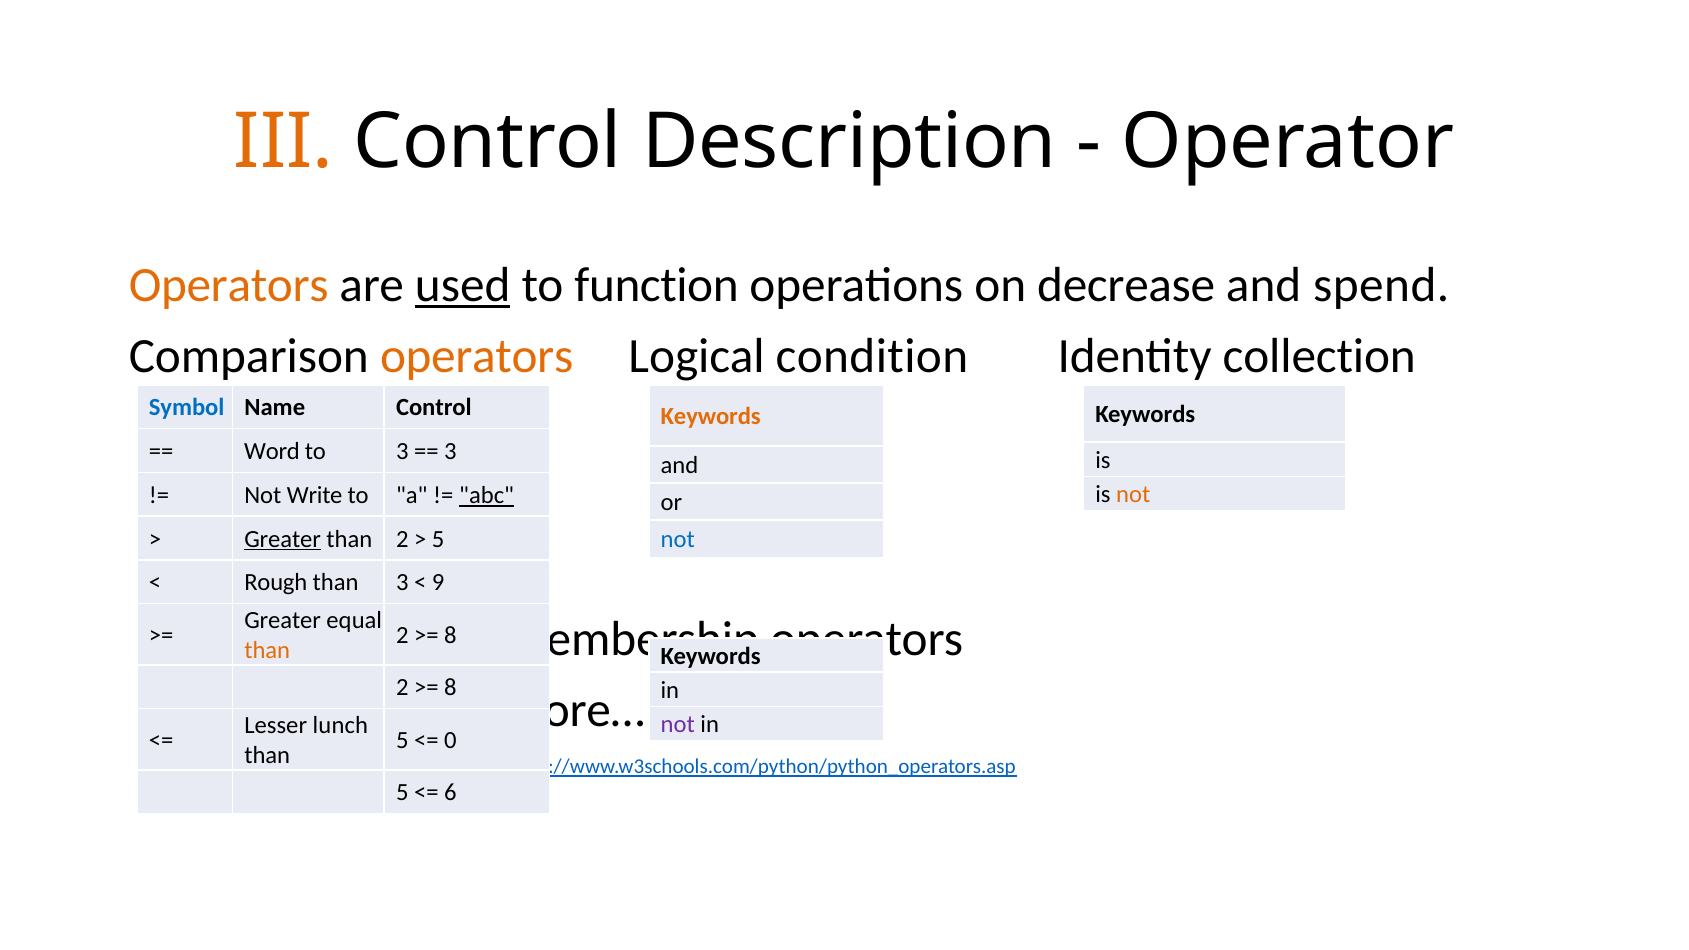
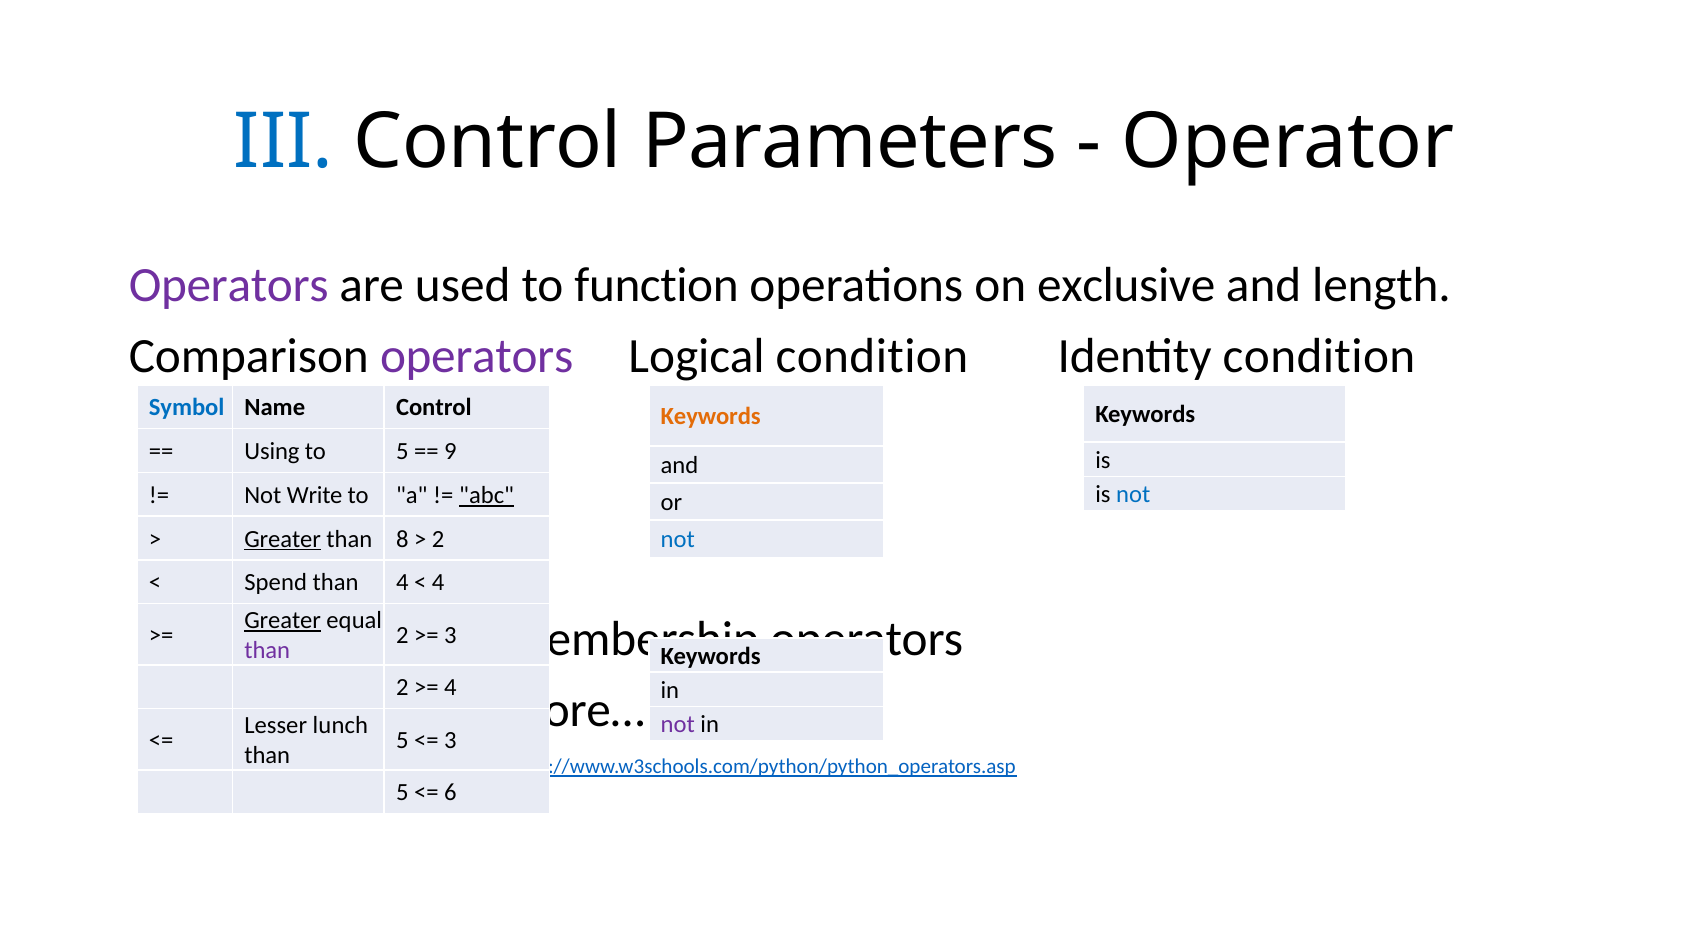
III colour: orange -> blue (283, 142)
Description: Description -> Parameters (850, 142)
Operators colour: orange -> purple (229, 286)
used underline: present -> none (463, 286)
decrease: decrease -> exclusive (1126, 286)
spend: spend -> length (1382, 286)
operators colour: orange -> purple (477, 356)
Identity collection: collection -> condition (1319, 356)
Word: Word -> Using (272, 452)
to 3: 3 -> 5 (402, 452)
3: 3 -> 9 (450, 452)
not colour: orange -> blue (1133, 495)
2: 2 -> 8 (402, 539)
5: 5 -> 2 (438, 539)
Rough: Rough -> Spend (276, 583)
than 3: 3 -> 4 (402, 583)
9: 9 -> 4 (438, 583)
Greater underline: none -> present (283, 620)
8: 8 -> 3 (450, 635)
than colour: orange -> purple (267, 650)
8: 8 -> 4 (450, 688)
0: 0 -> 3 (450, 740)
